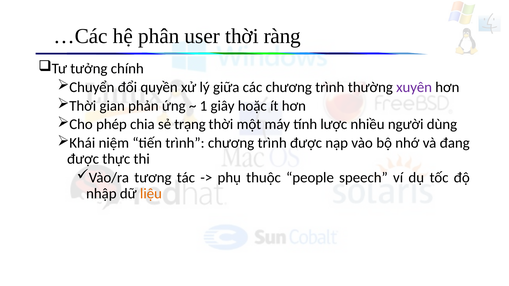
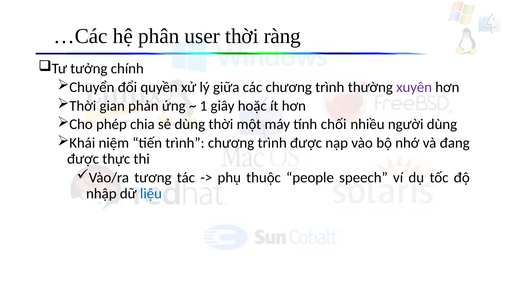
sẻ trạng: trạng -> dùng (190, 125)
lược: lược -> chối (334, 125)
liệu colour: orange -> blue (151, 194)
